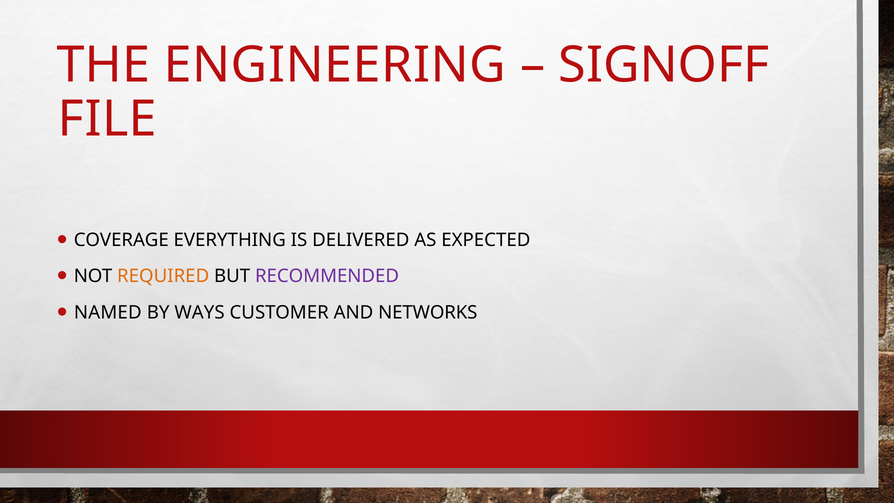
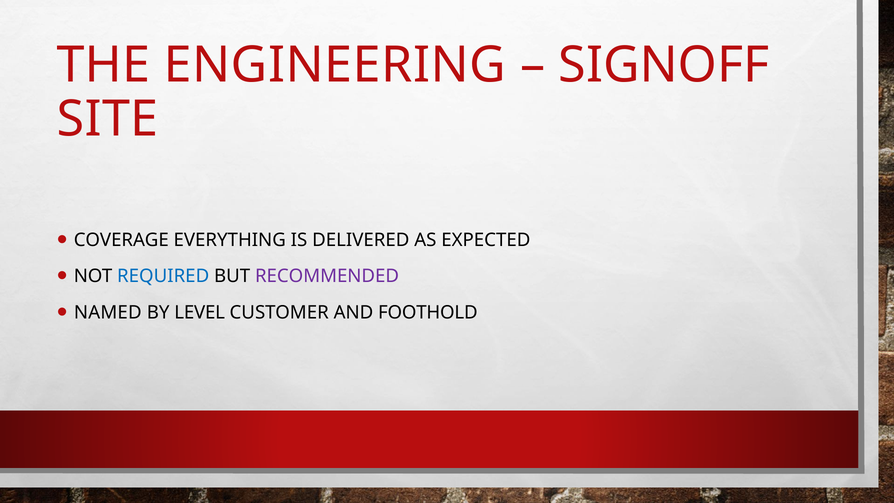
FILE: FILE -> SITE (108, 119)
REQUIRED colour: orange -> blue (163, 276)
WAYS: WAYS -> LEVEL (200, 312)
NETWORKS: NETWORKS -> FOOTHOLD (428, 312)
